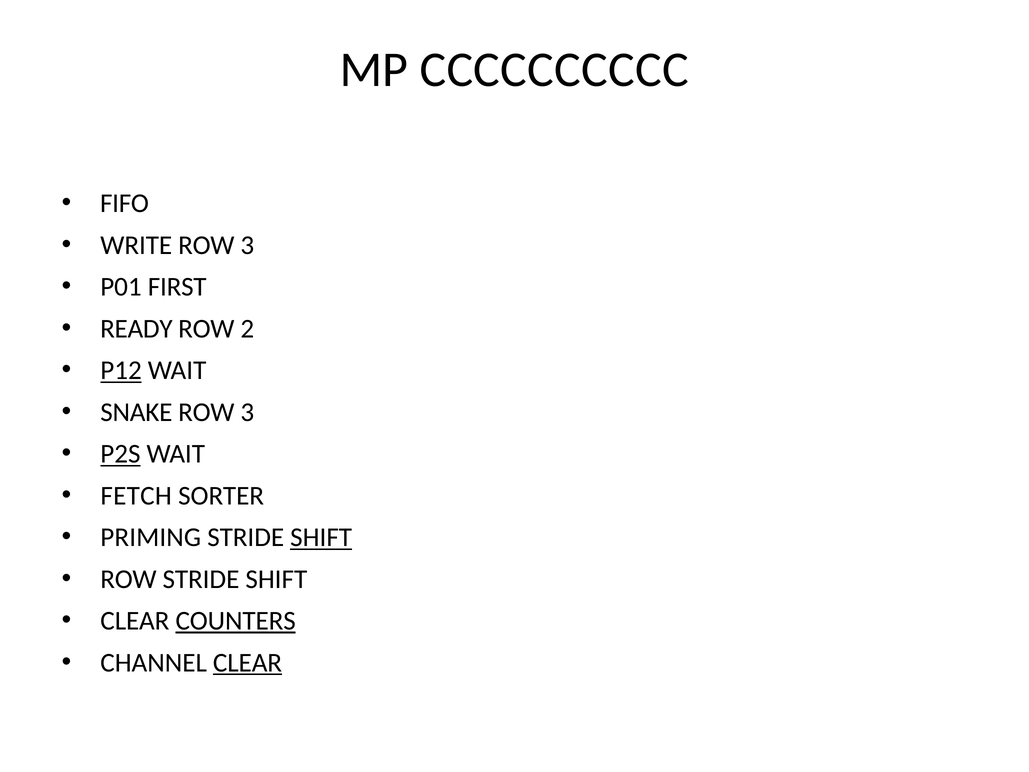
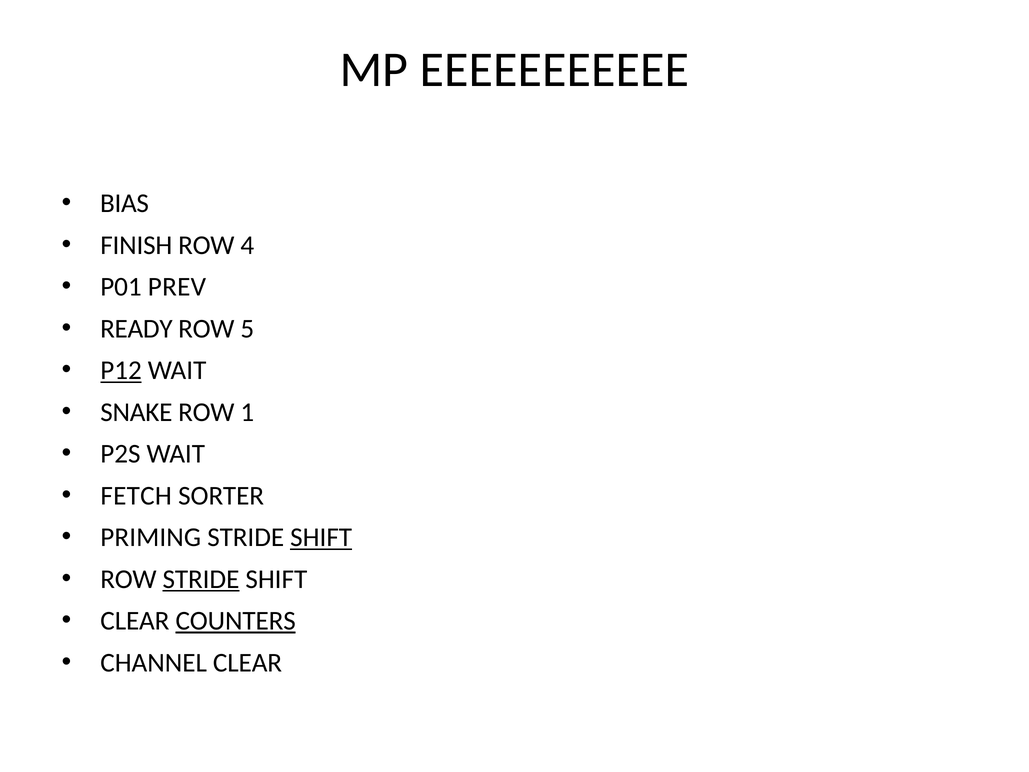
CCCCCCCCCC: CCCCCCCCCC -> EEEEEEEEEEE (554, 70)
FIFO: FIFO -> BIAS (124, 203)
WRITE: WRITE -> FINISH (136, 245)
3: 3 -> 4 (247, 245)
FIRST: FIRST -> PREV (177, 287)
2: 2 -> 5 (247, 329)
3: 3 -> 1 (247, 412)
P2S underline: present -> none (120, 454)
STRIDE underline: none -> present (201, 579)
CLEAR underline: present -> none (247, 662)
